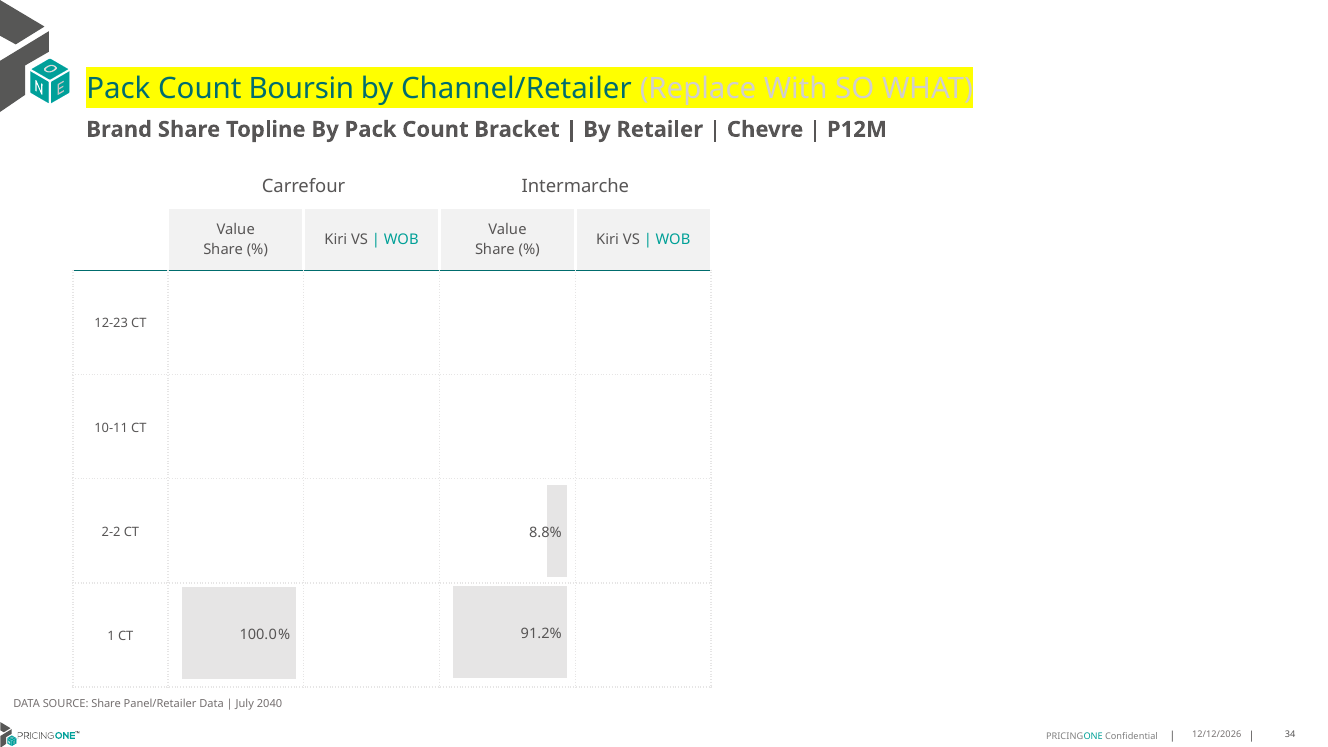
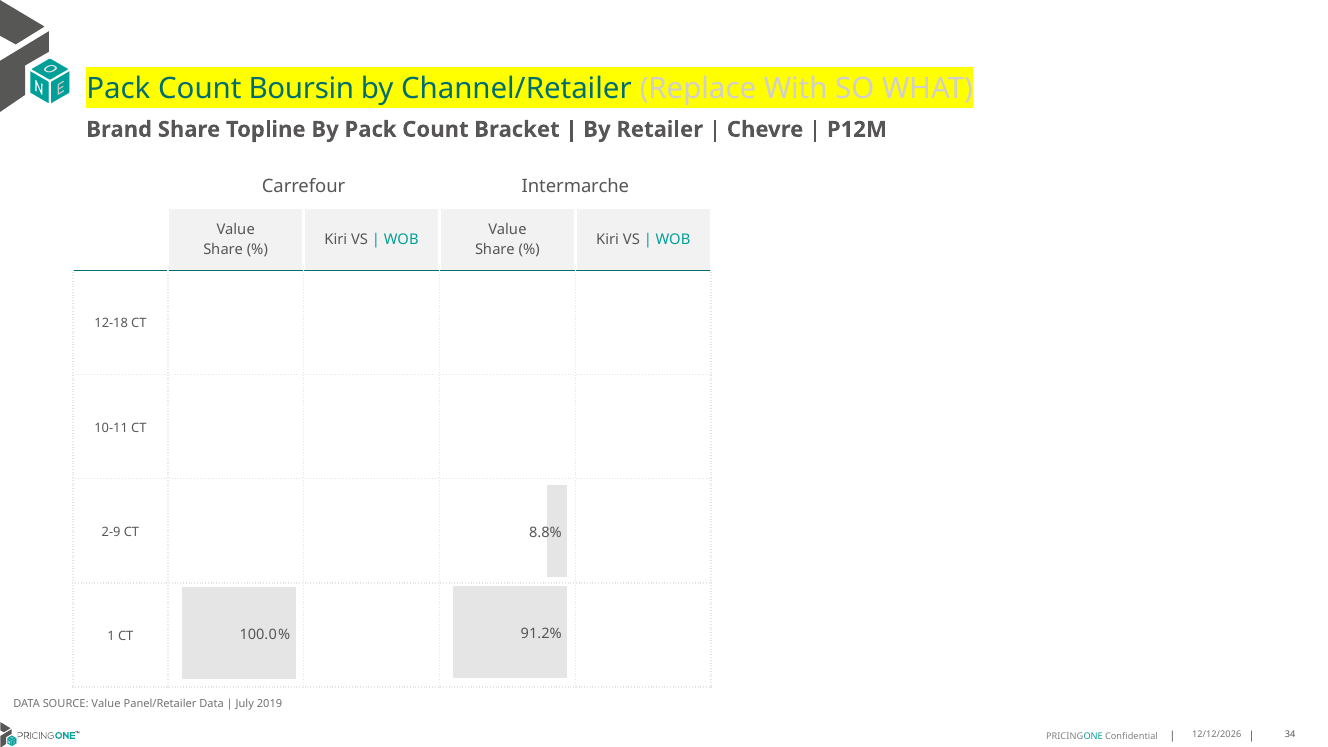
12-23: 12-23 -> 12-18 (111, 324)
2-2: 2-2 -> 2-9 (111, 532)
SOURCE Share: Share -> Value (106, 704)
2040: 2040 -> 2019 (270, 704)
